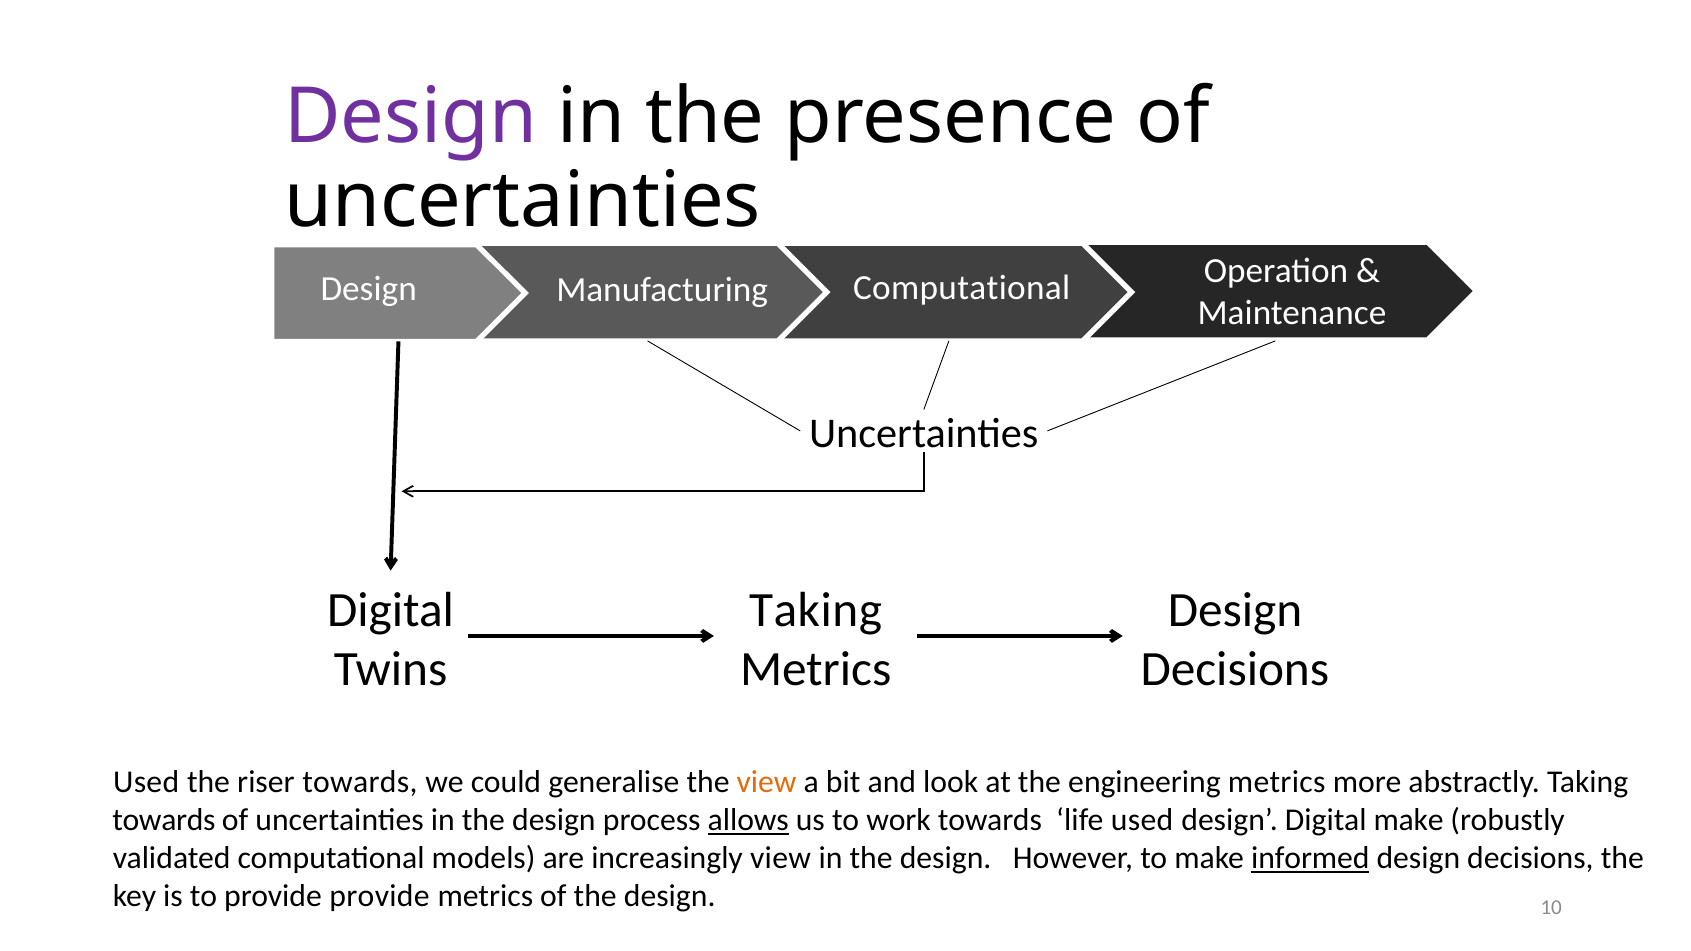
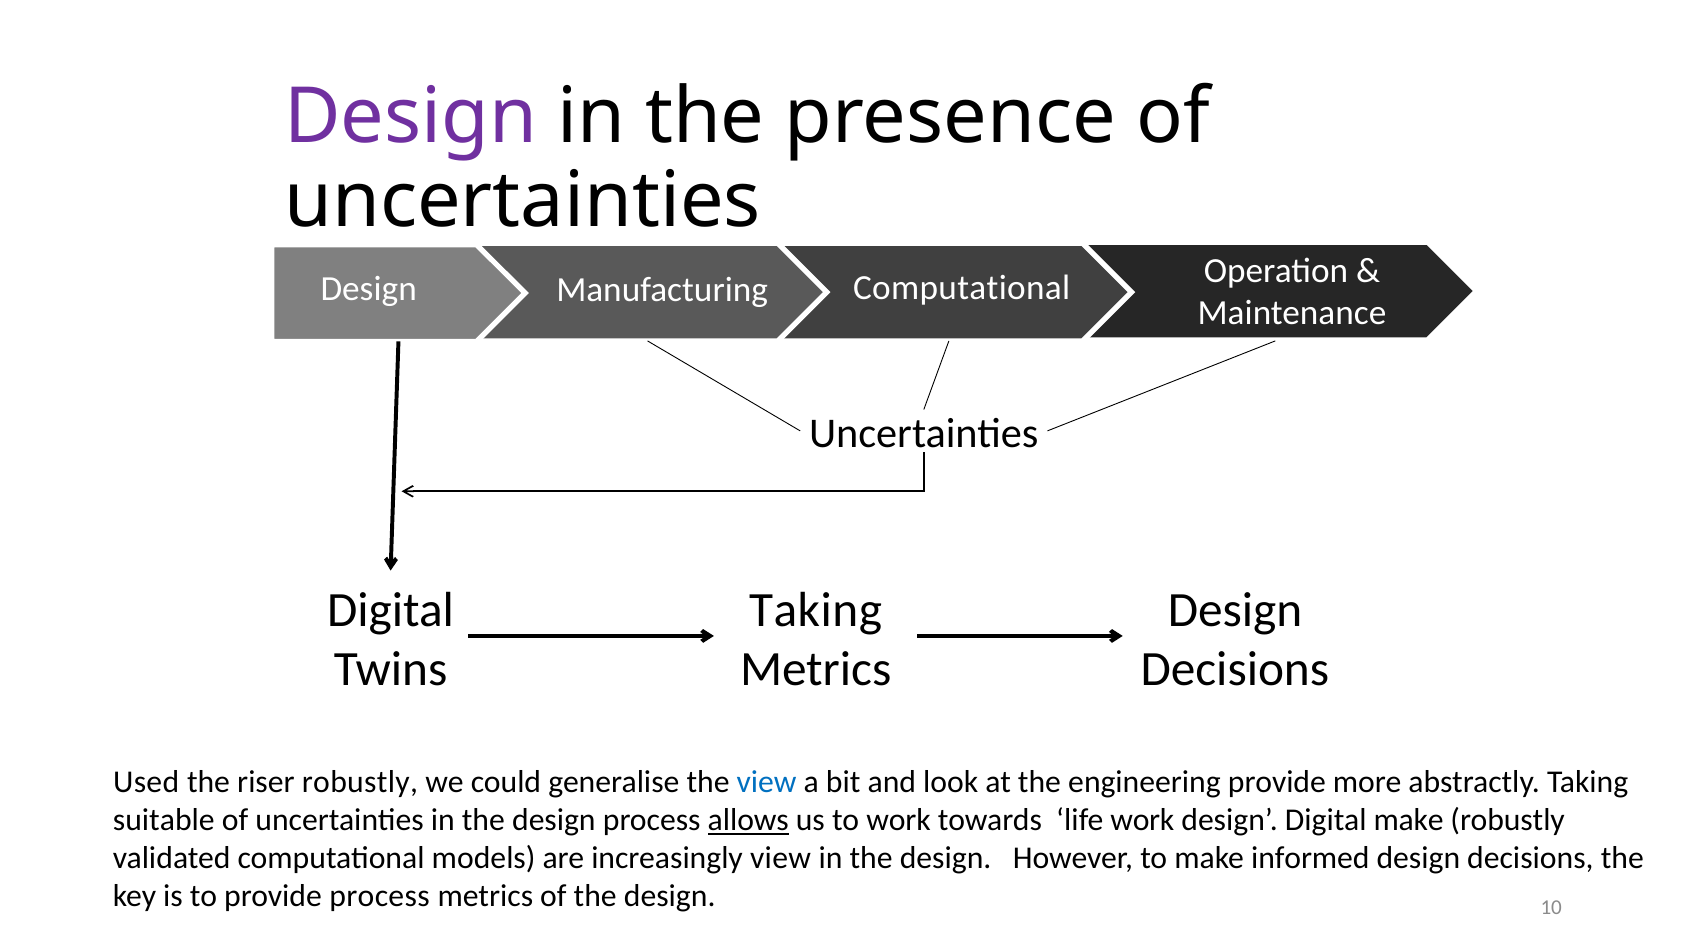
riser towards: towards -> robustly (360, 783)
view colour: orange -> blue (766, 783)
engineering metrics: metrics -> provide (1277, 783)
towards: towards -> suitable (164, 821)
life used: used -> work (1142, 821)
informed underline: present -> none (1310, 859)
provide provide: provide -> process (380, 897)
